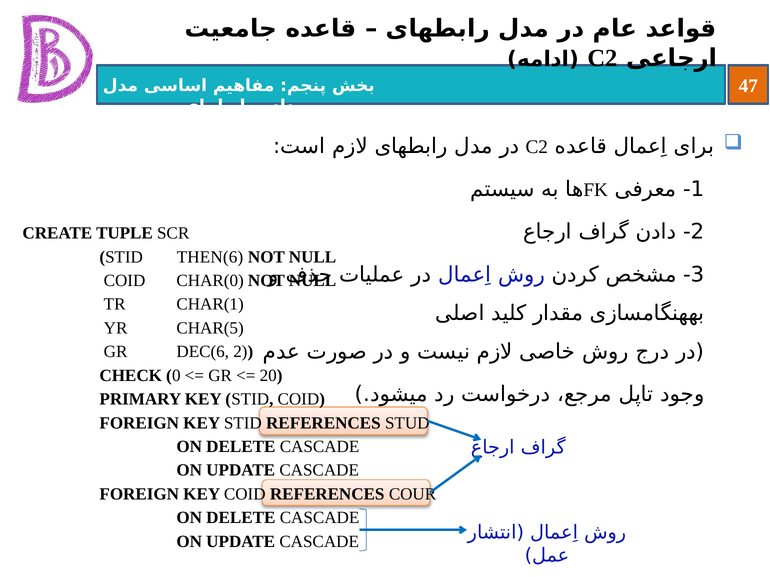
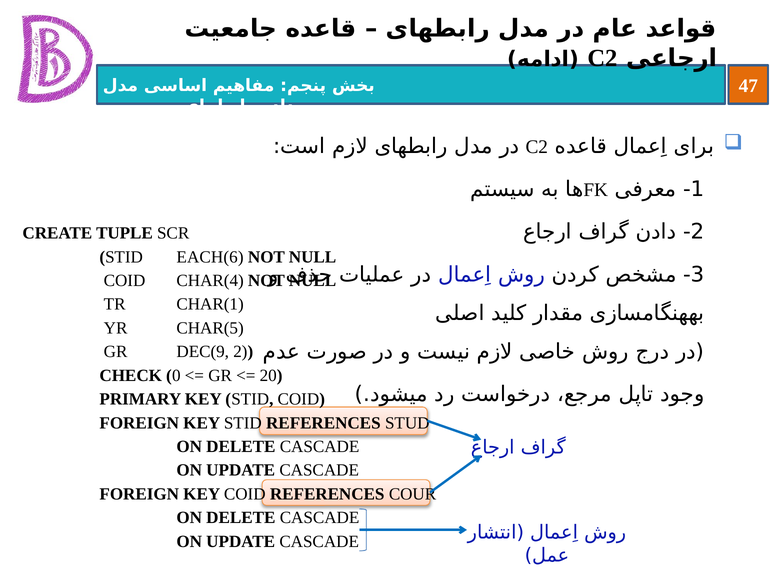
THEN(6: THEN(6 -> EACH(6 (210, 257)
CHAR(0: CHAR(0 -> CHAR(4 (210, 281)
DEC(6: DEC(6 -> DEC(9 (203, 352)
